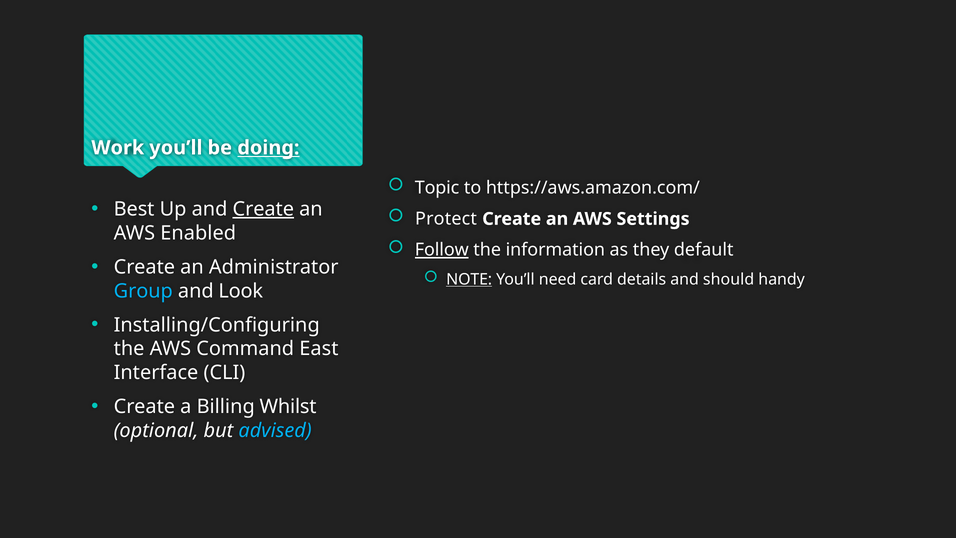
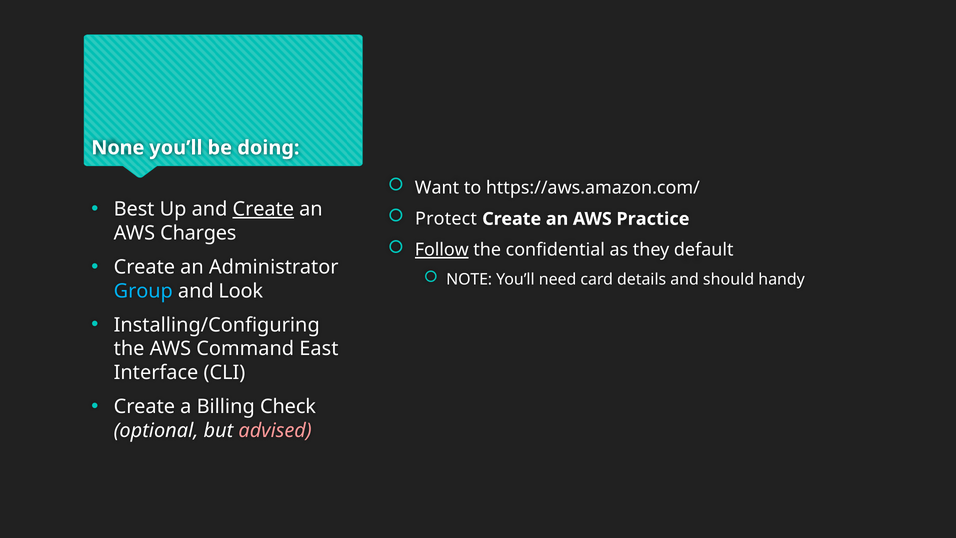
Work: Work -> None (118, 148)
doing underline: present -> none (268, 148)
Topic: Topic -> Want (437, 188)
Settings: Settings -> Practice (653, 219)
Enabled: Enabled -> Charges (198, 233)
information: information -> confidential (555, 250)
NOTE underline: present -> none (469, 279)
Whilst: Whilst -> Check (288, 407)
advised colour: light blue -> pink (275, 431)
